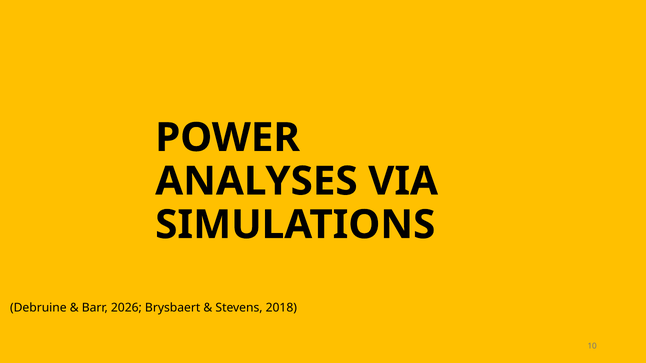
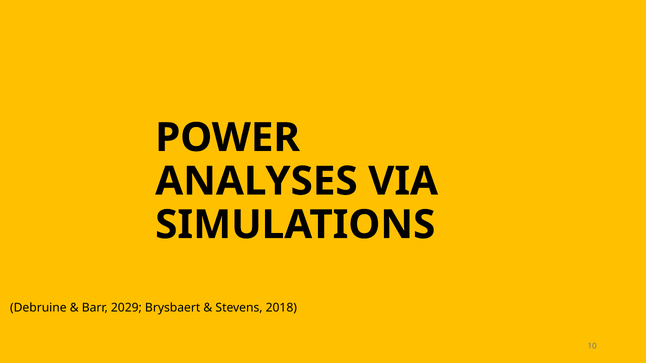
2026: 2026 -> 2029 (126, 308)
